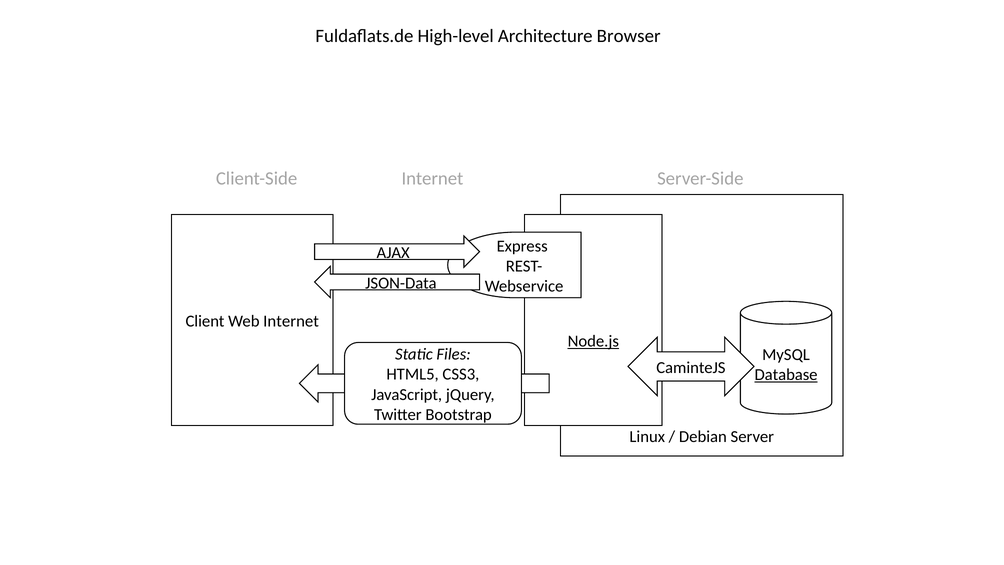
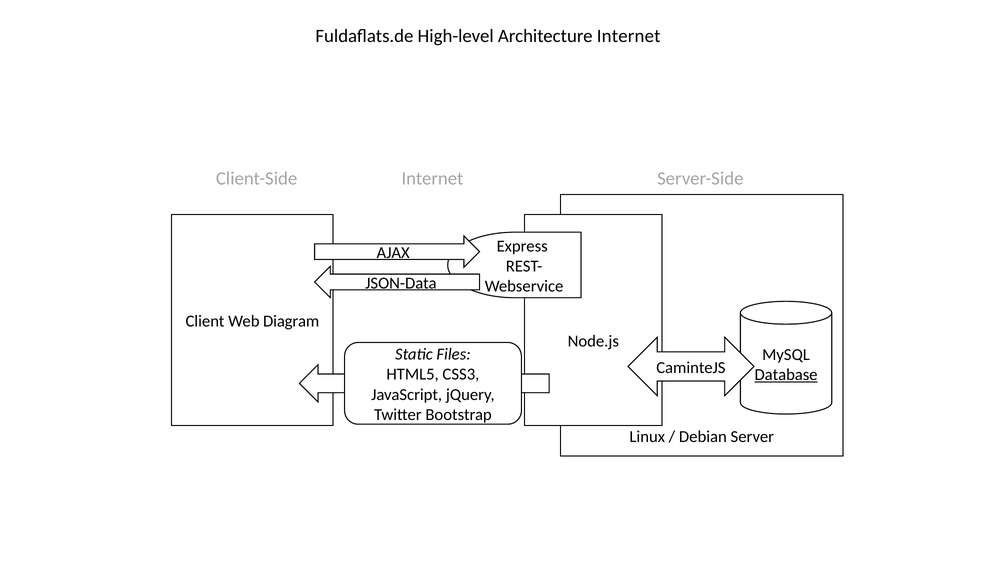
Architecture Browser: Browser -> Internet (629, 36)
Web Internet: Internet -> Diagram (291, 321)
Node.js underline: present -> none (593, 341)
